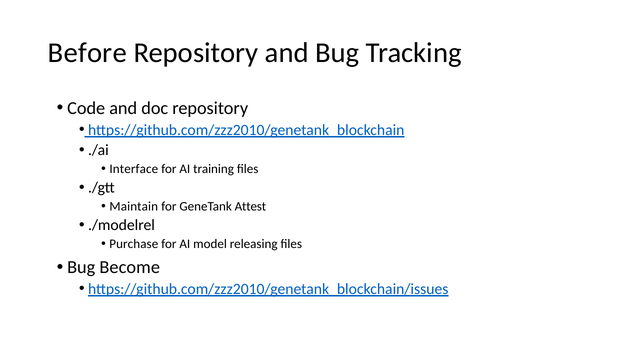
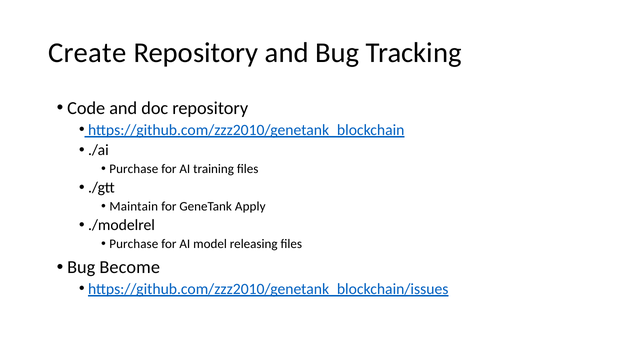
Before: Before -> Create (87, 53)
Interface: Interface -> Purchase (134, 169)
Attest: Attest -> Apply (250, 206)
